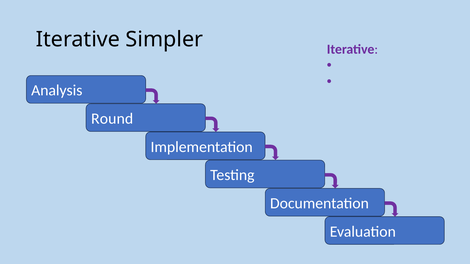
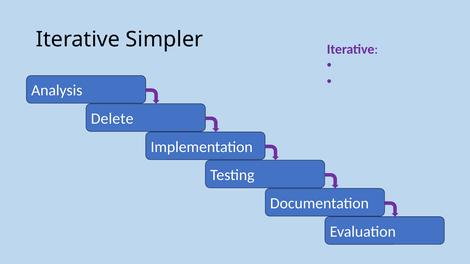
Round: Round -> Delete (112, 119)
